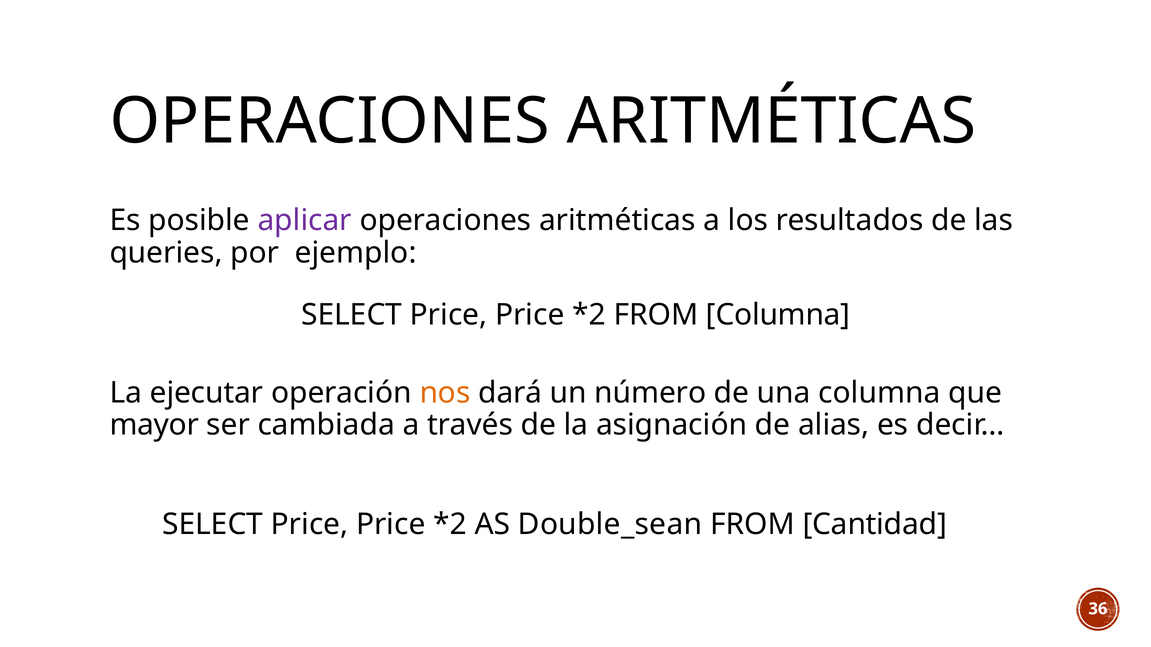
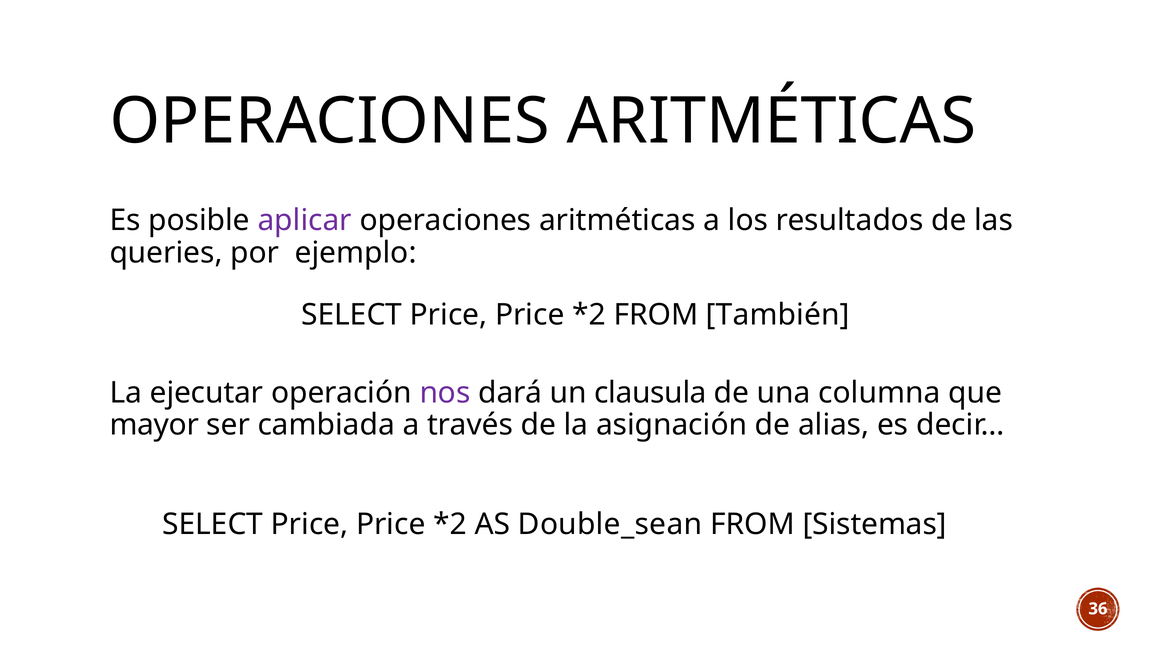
FROM Columna: Columna -> También (778, 315)
nos colour: orange -> purple (445, 393)
número: número -> clausula (650, 393)
Cantidad: Cantidad -> Sistemas (875, 525)
